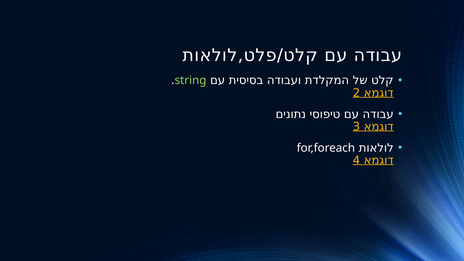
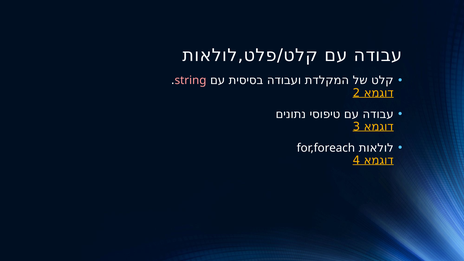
string colour: light green -> pink (191, 80)
